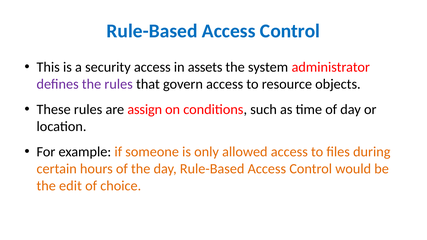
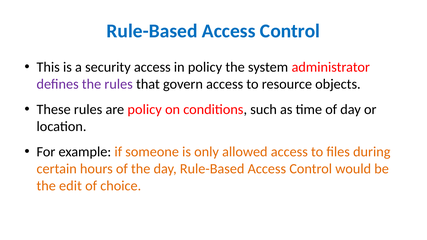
in assets: assets -> policy (205, 67)
are assign: assign -> policy (145, 110)
